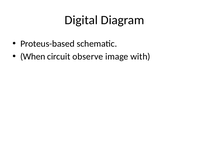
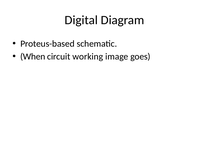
observe: observe -> working (88, 57)
with: with -> goes (140, 57)
